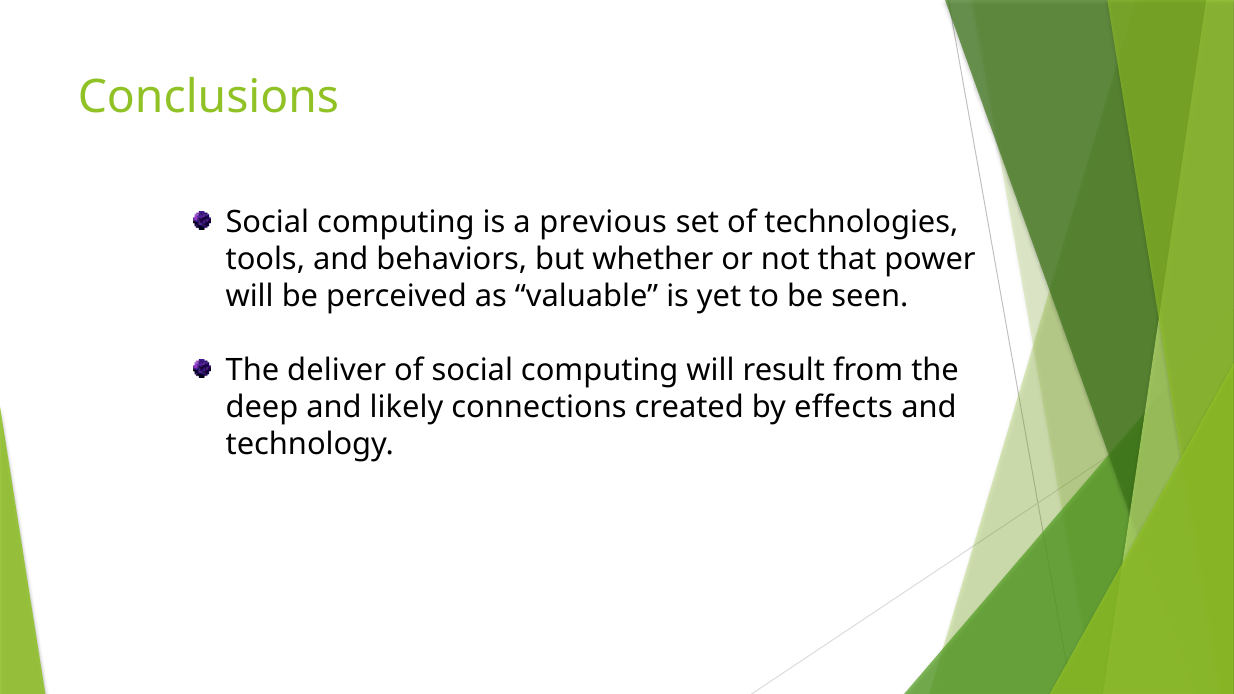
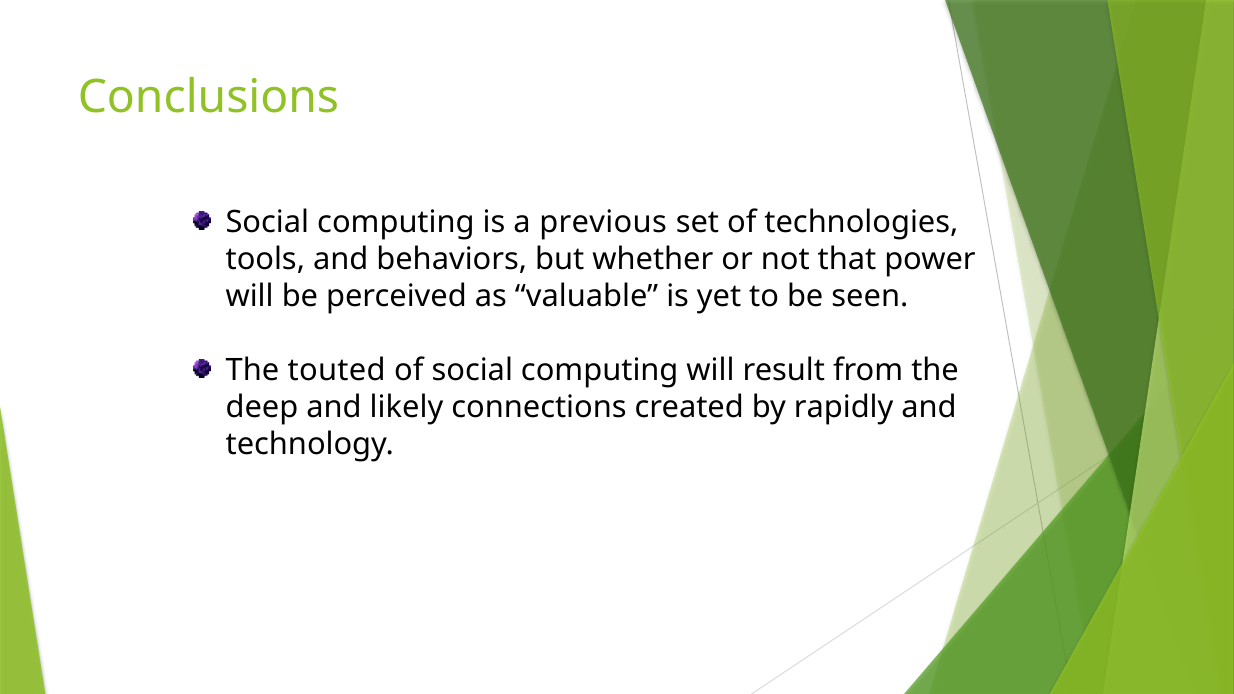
deliver: deliver -> touted (337, 371)
effects: effects -> rapidly (844, 408)
